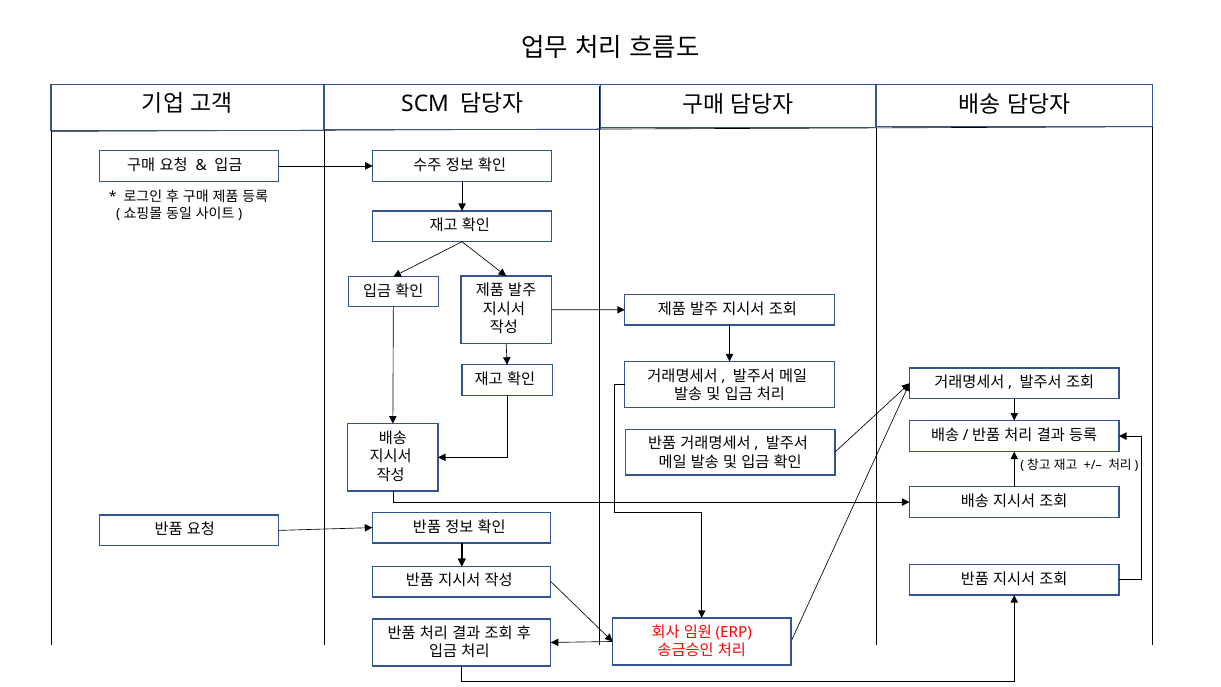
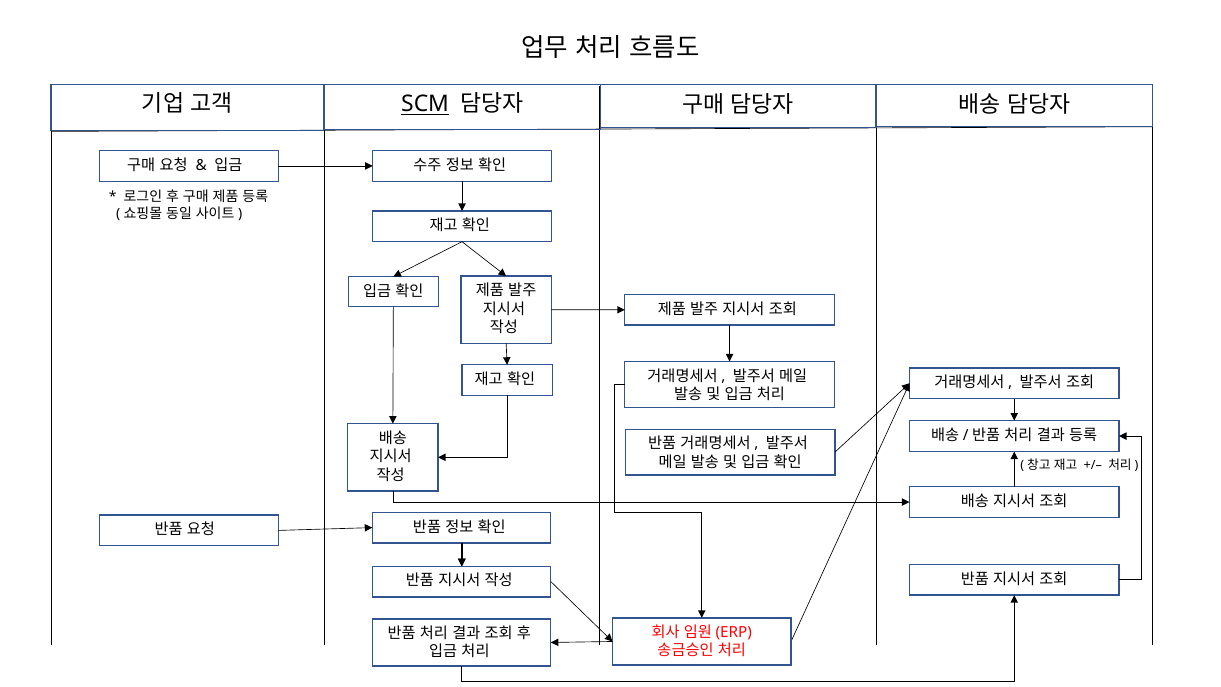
SCM underline: none -> present (425, 104)
